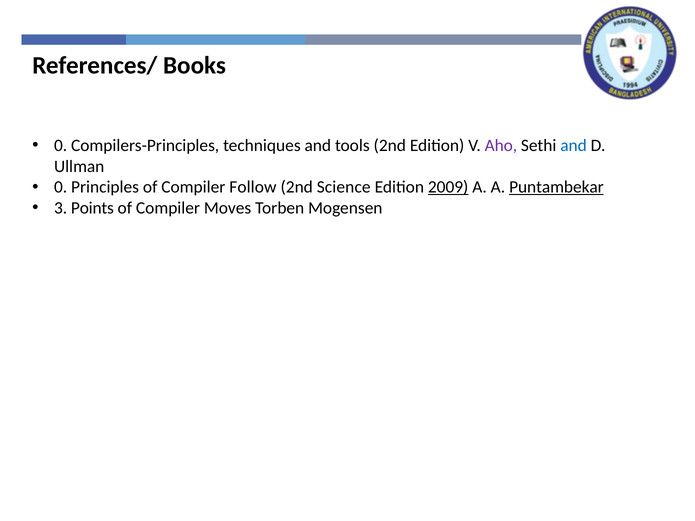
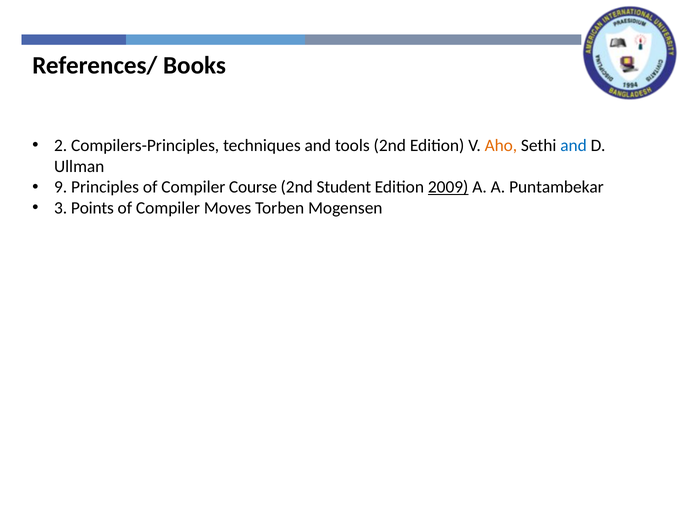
0: 0 -> 2 (61, 146)
Aho colour: purple -> orange (501, 146)
0: 0 -> 9 (61, 187)
Follow: Follow -> Course (253, 187)
Science: Science -> Student (344, 187)
Puntambekar underline: present -> none (556, 187)
